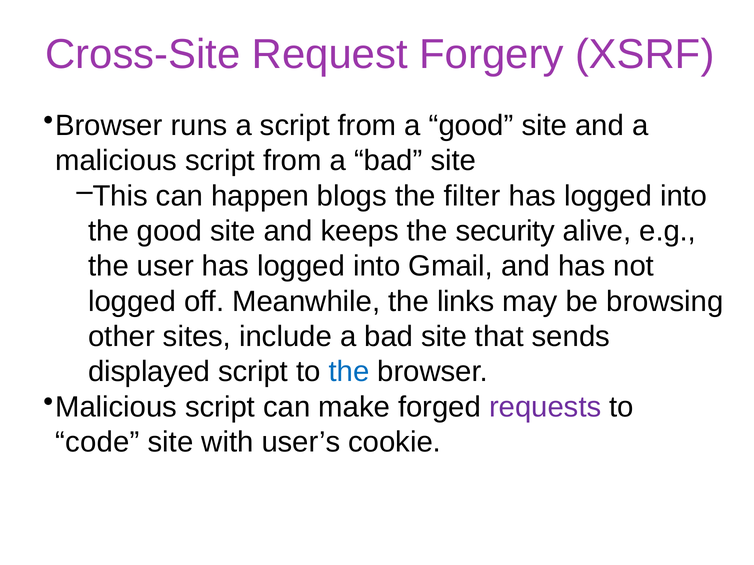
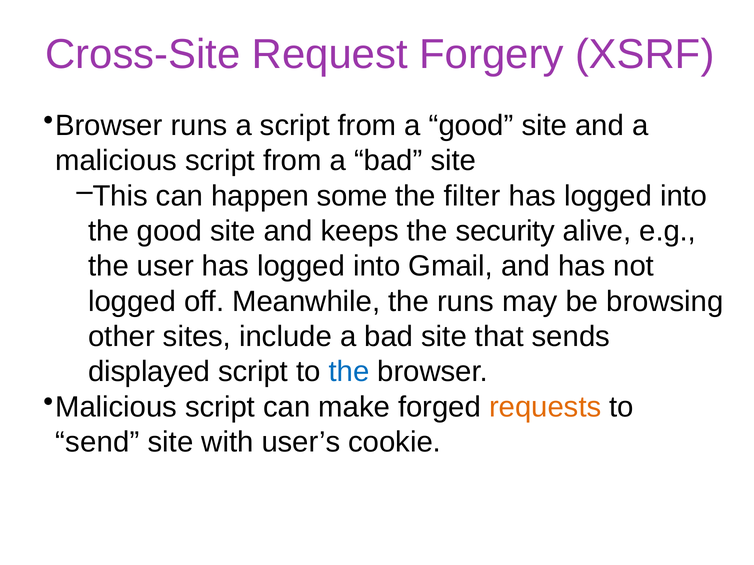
blogs: blogs -> some (352, 196)
the links: links -> runs (466, 302)
requests colour: purple -> orange (545, 407)
code: code -> send (97, 442)
